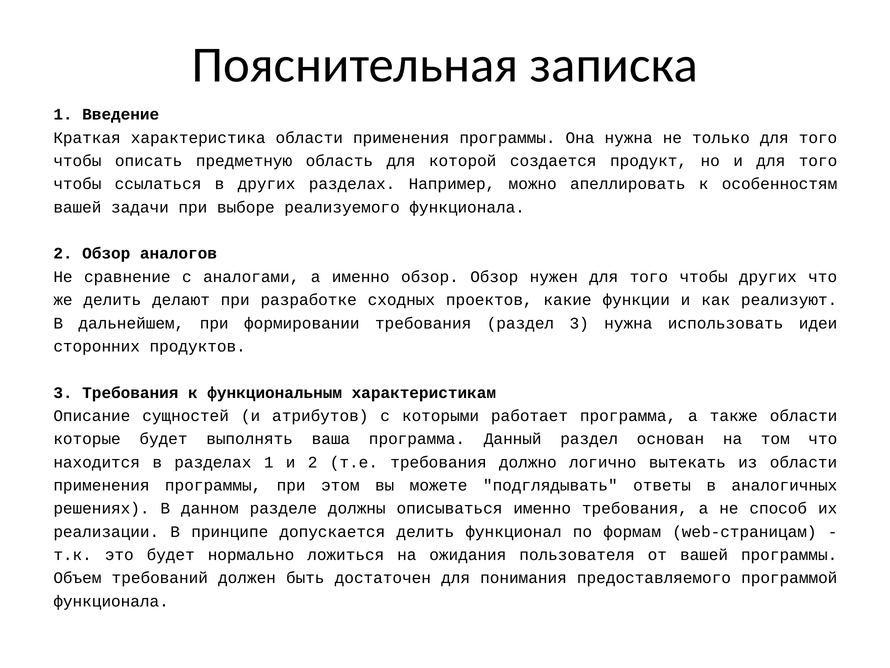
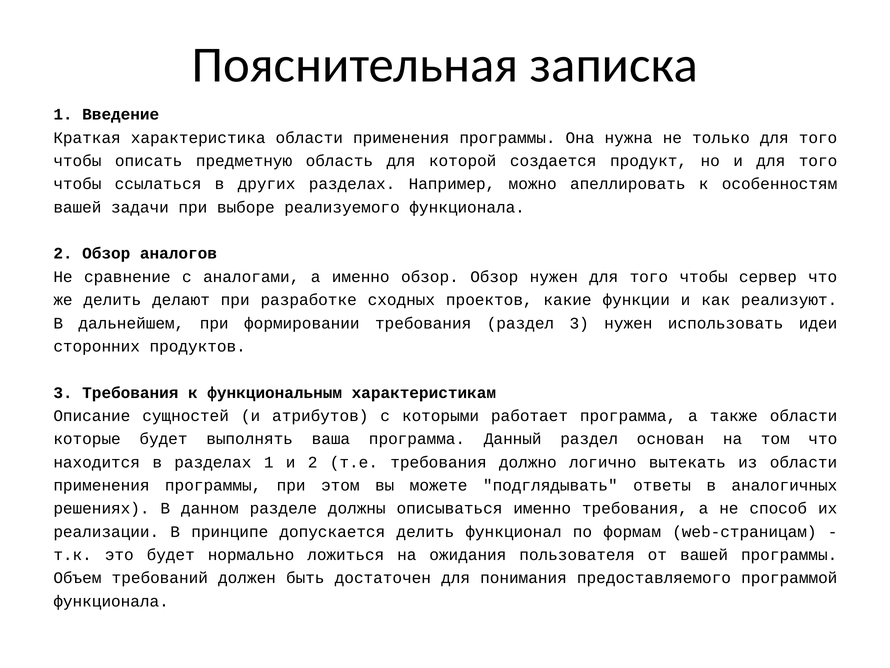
чтобы других: других -> сервер (768, 277)
3 нужна: нужна -> нужен (628, 323)
